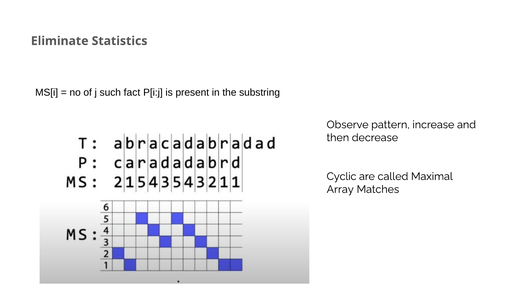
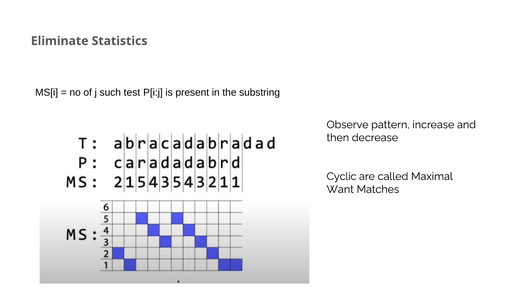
fact: fact -> test (132, 93)
Array: Array -> Want (340, 190)
